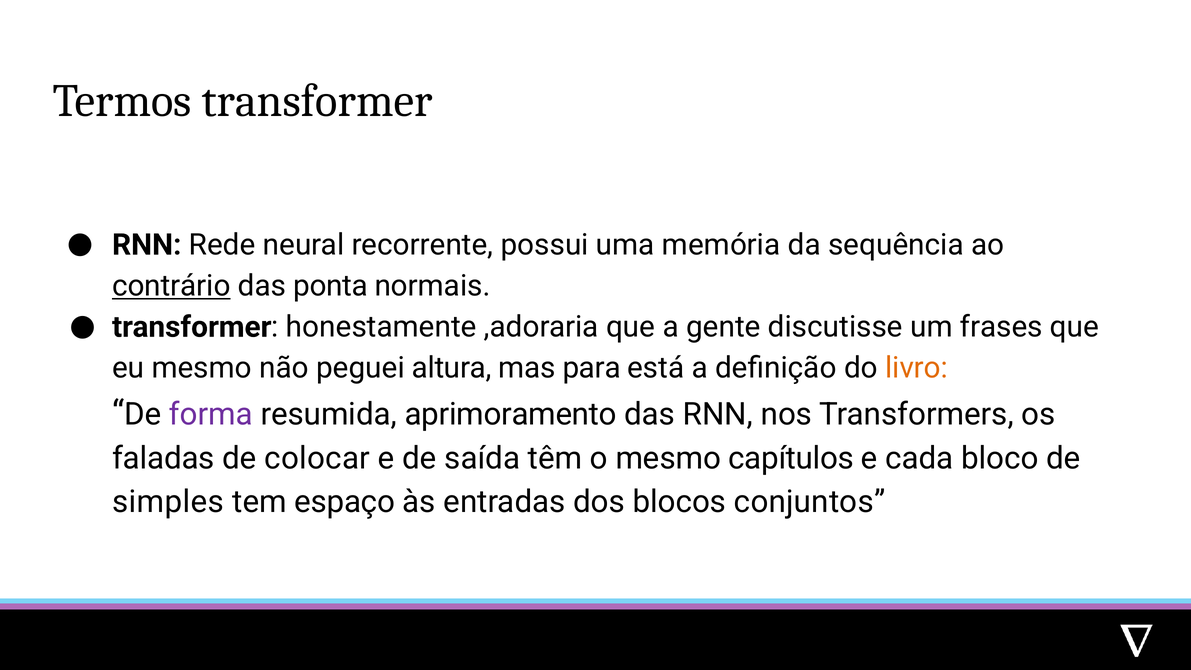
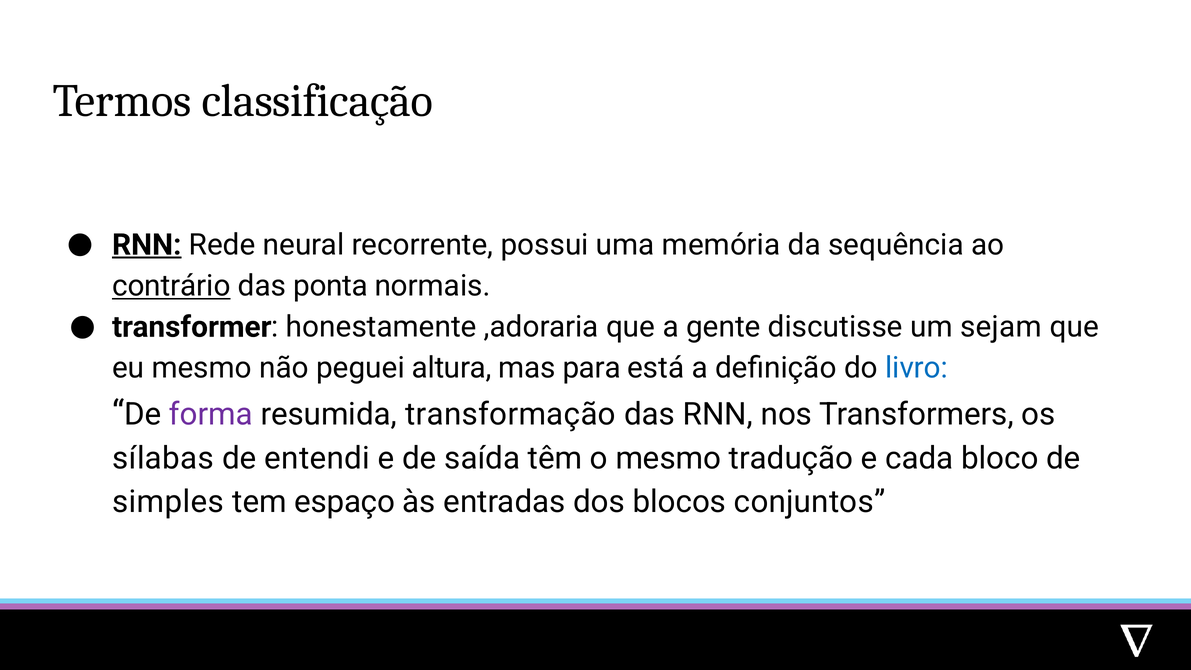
Termos transformer: transformer -> classificação (317, 101)
RNN underline: none -> present (147, 245)
frases: frases -> sejam (1001, 327)
livro colour: orange -> blue (917, 368)
aprimoramento: aprimoramento -> transformação (510, 414)
faladas: faladas -> sílabas (163, 458)
colocar: colocar -> entendi (317, 458)
capítulos: capítulos -> tradução (791, 458)
